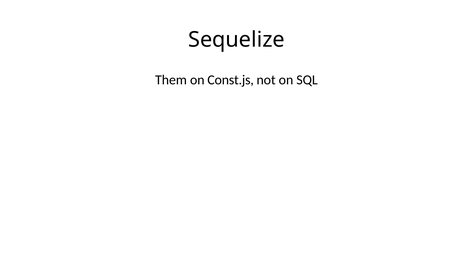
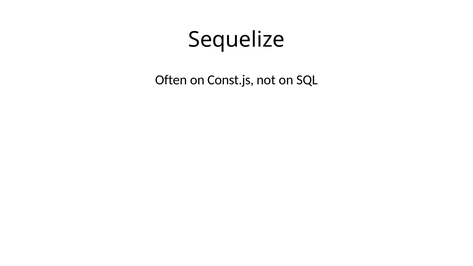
Them: Them -> Often (171, 80)
